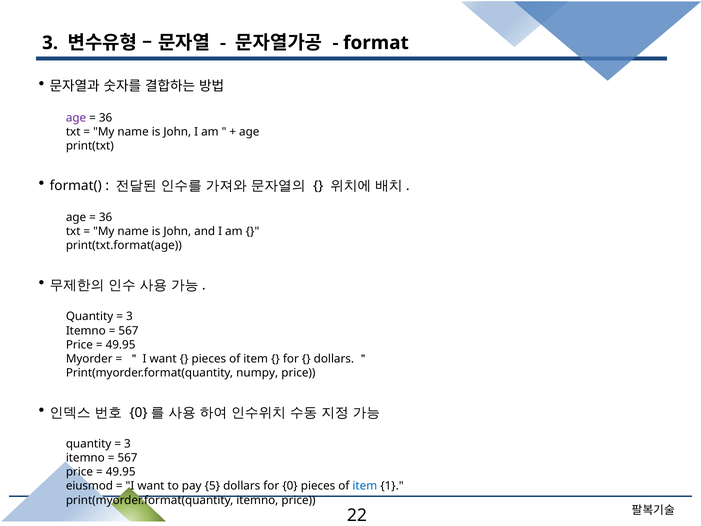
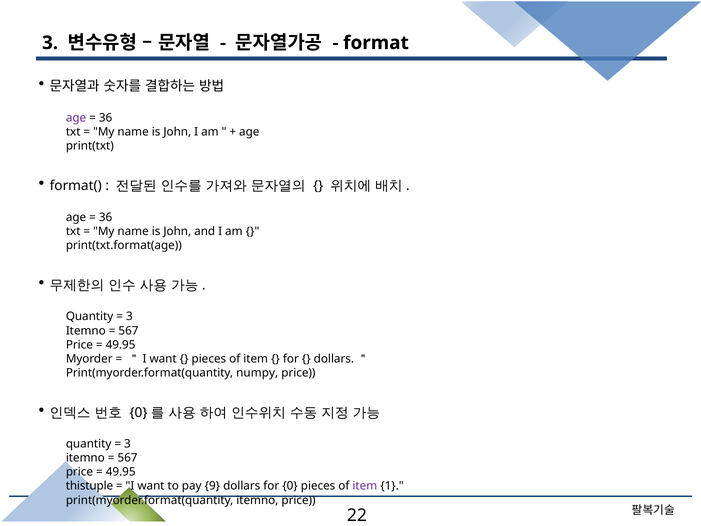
eiusmod: eiusmod -> thistuple (89, 486)
5: 5 -> 9 (212, 486)
item colour: blue -> purple (365, 486)
